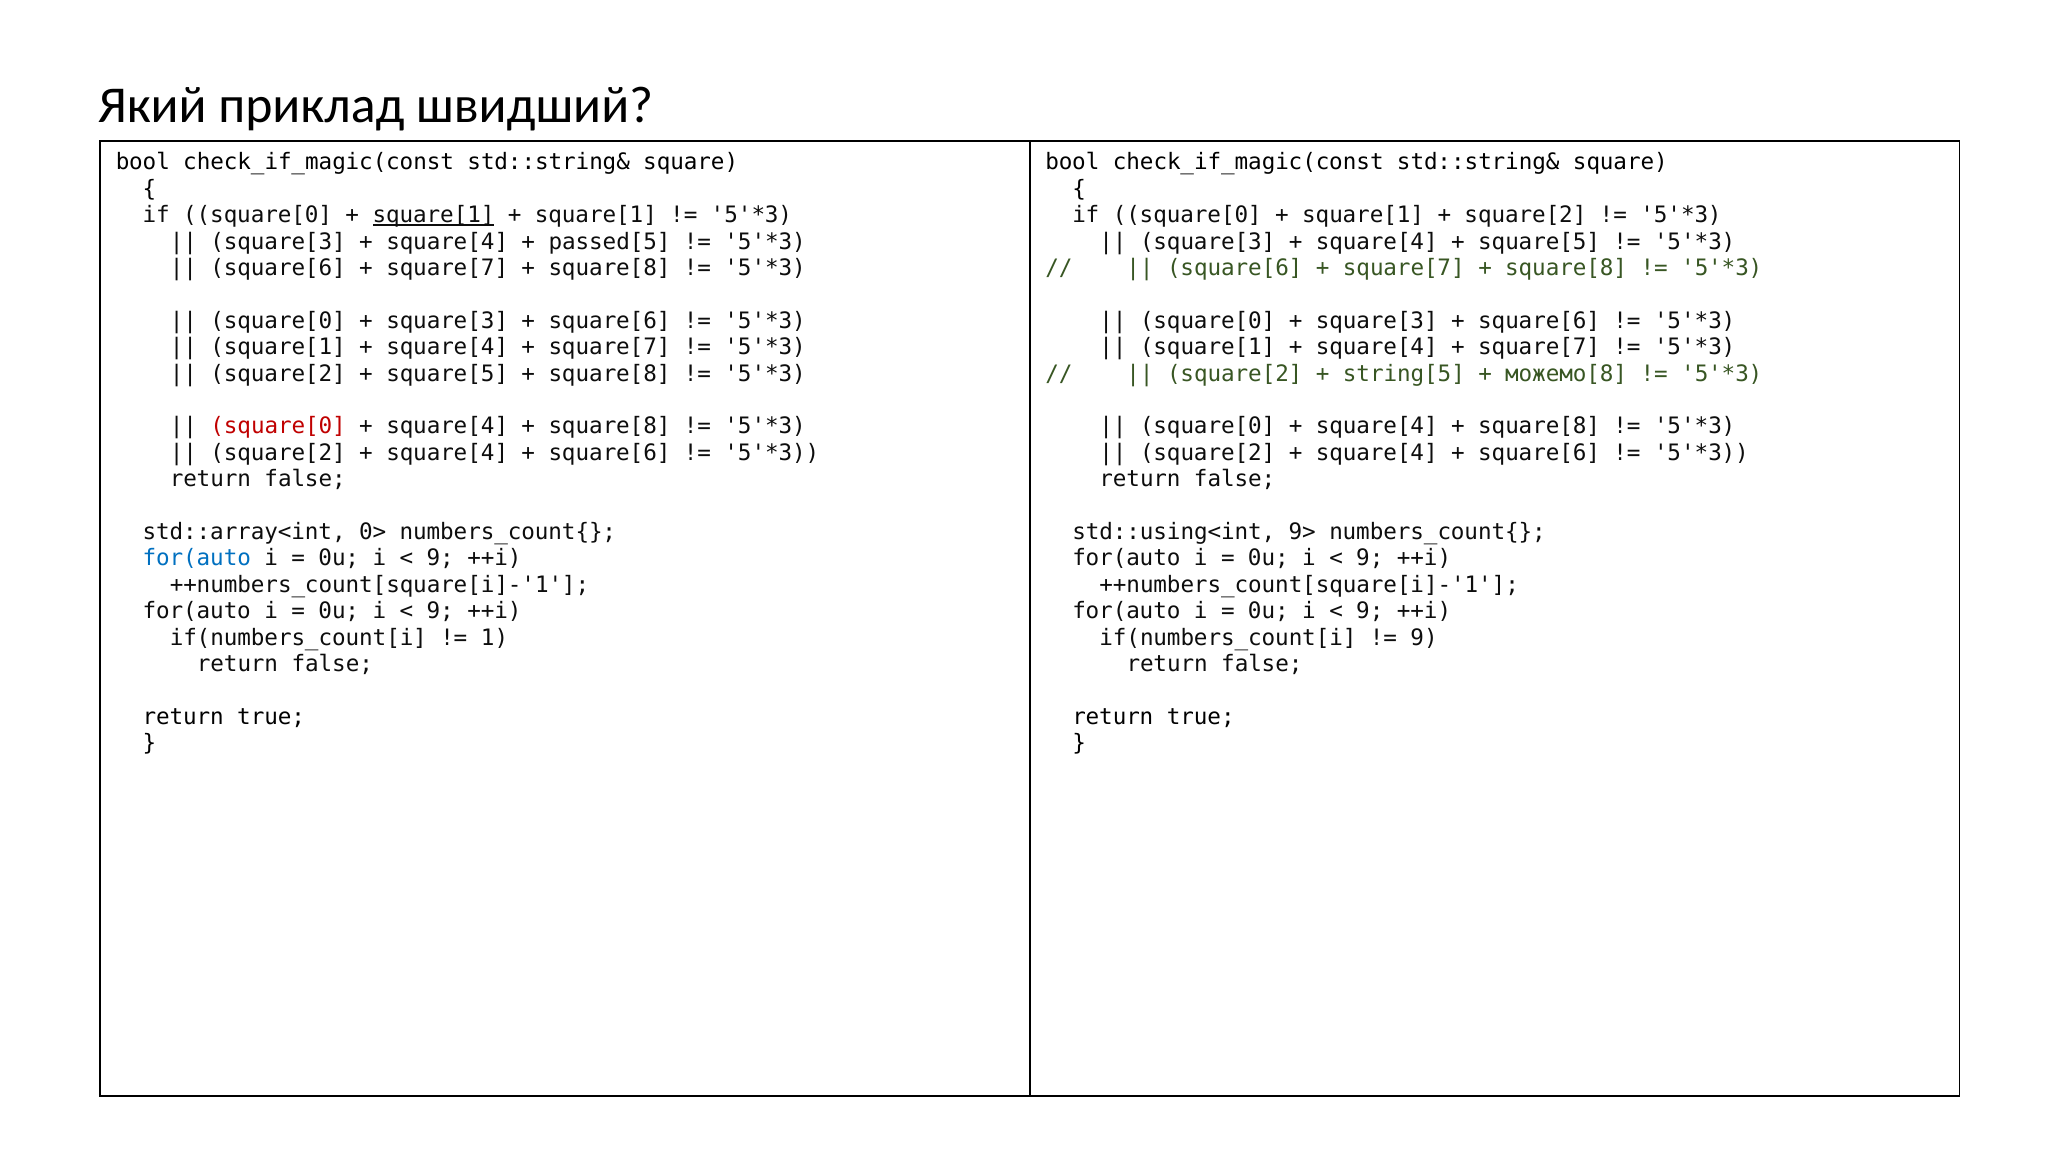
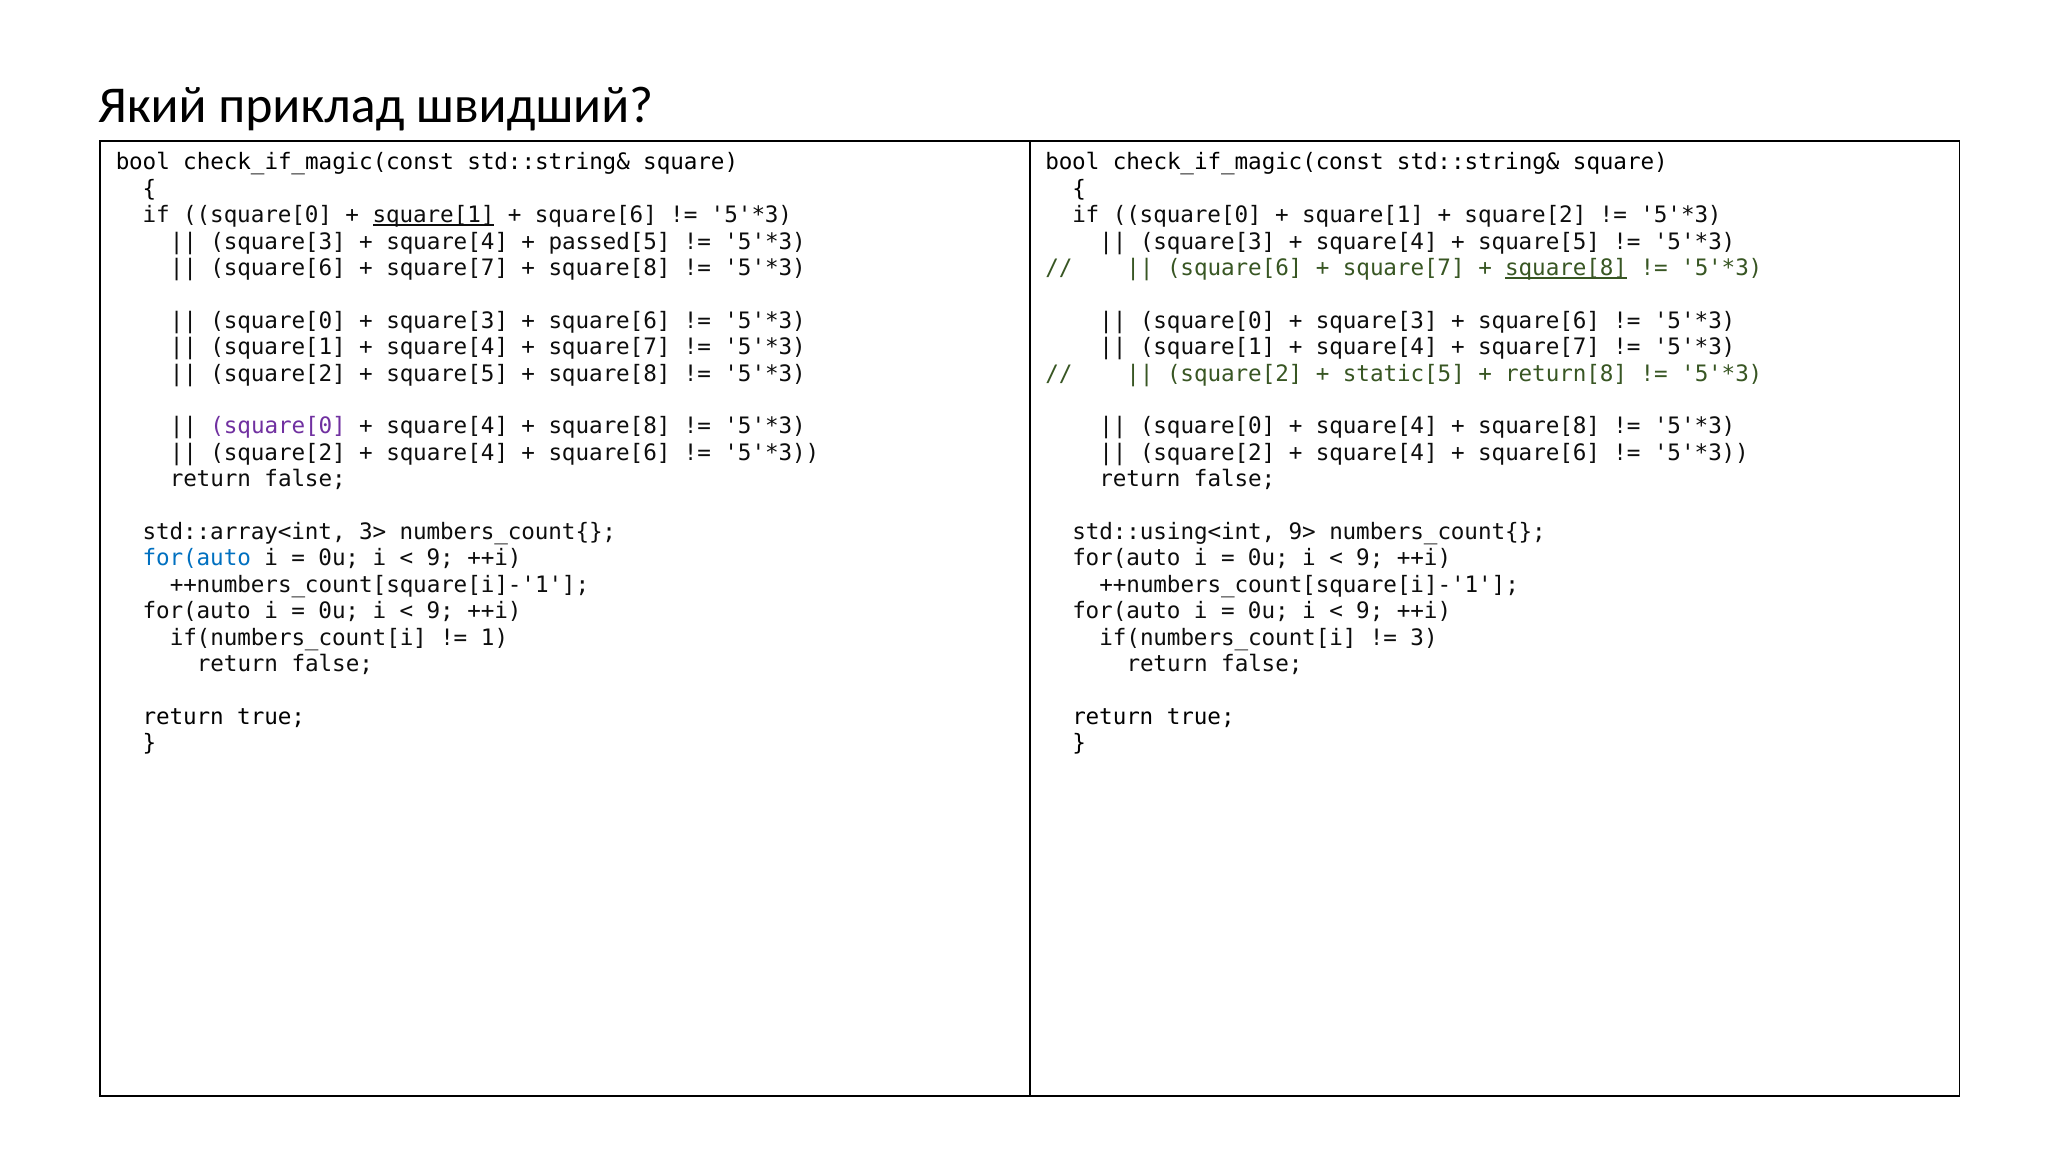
square[1: square[1 -> square[6 (596, 215)
square[8 underline: none -> present (1566, 268)
string[5: string[5 -> static[5 (1404, 374)
можемо[8: можемо[8 -> return[8 (1566, 374)
square[0 colour: red -> purple (278, 427)
0>: 0> -> 3> (373, 532)
9: 9 -> 3 (1424, 638)
